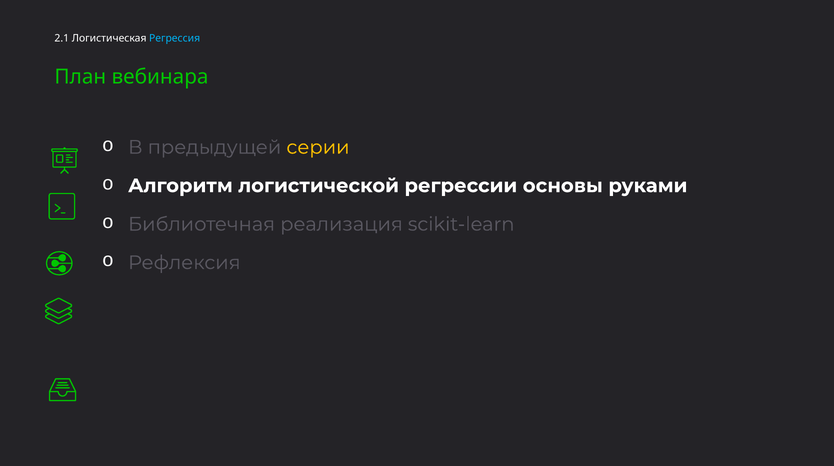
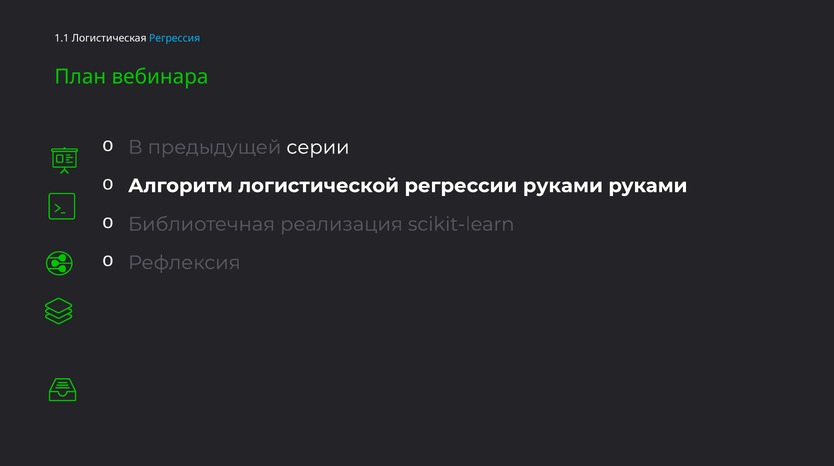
2.1: 2.1 -> 1.1 (62, 38)
серии colour: yellow -> white (318, 147)
регрессии основы: основы -> руками (563, 186)
